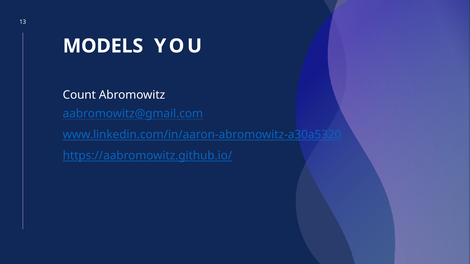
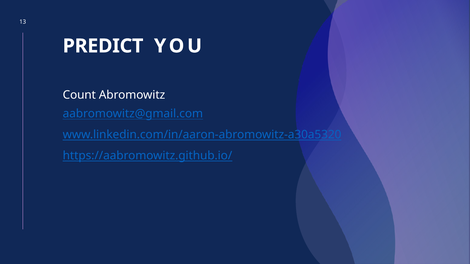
MODELS: MODELS -> PREDICT (103, 46)
